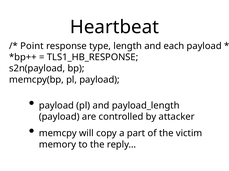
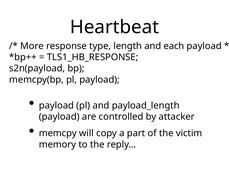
Point: Point -> More (32, 46)
